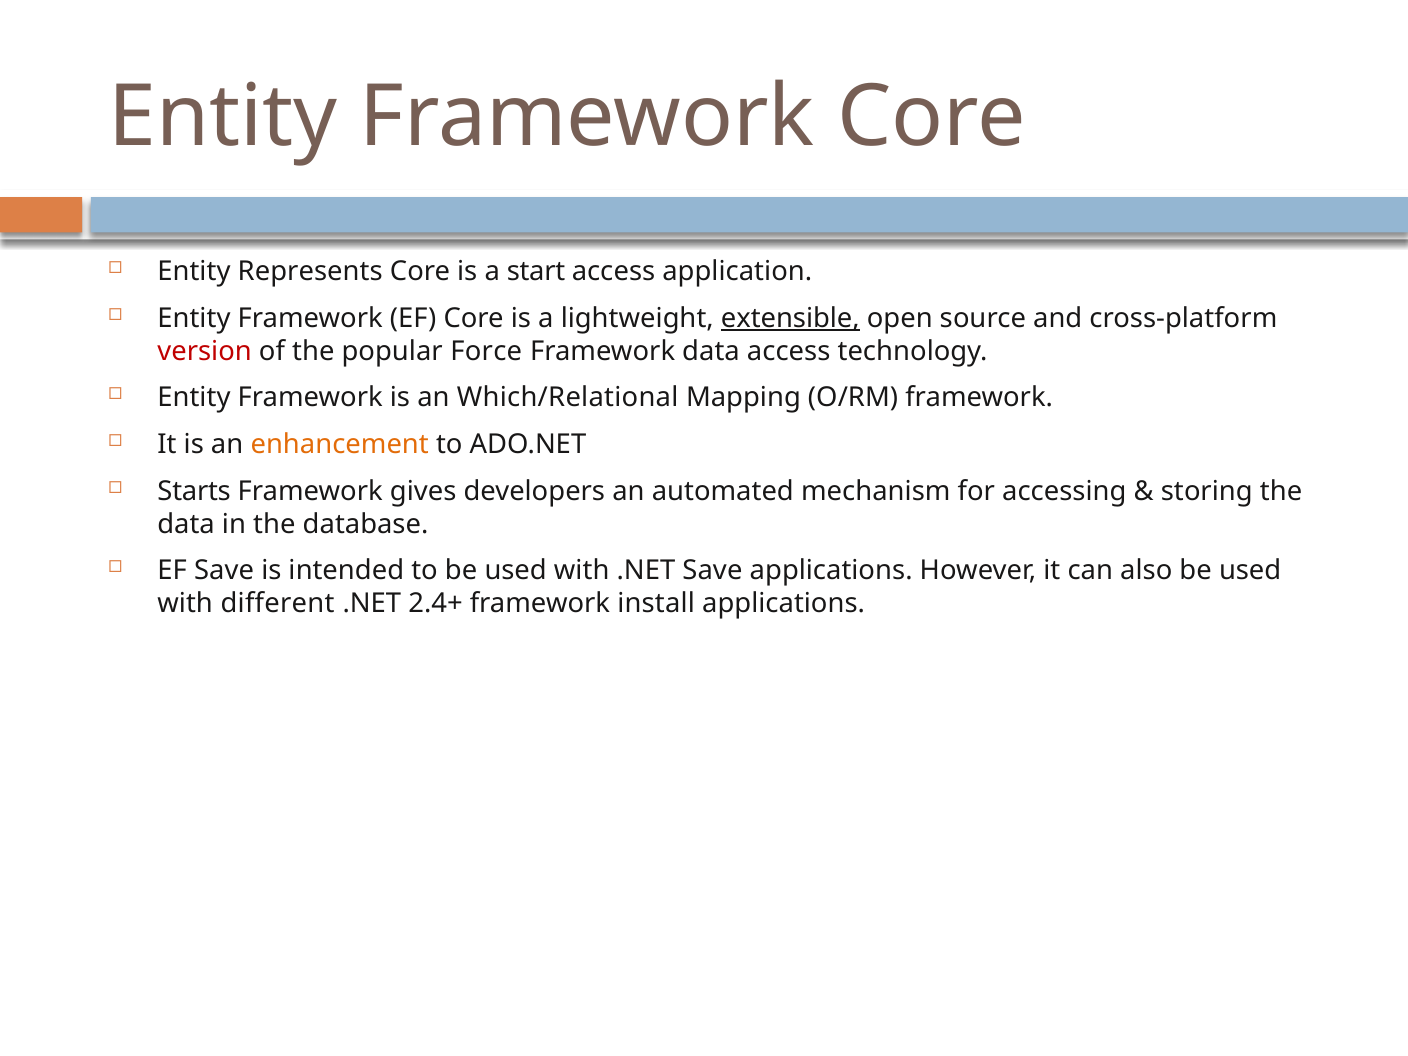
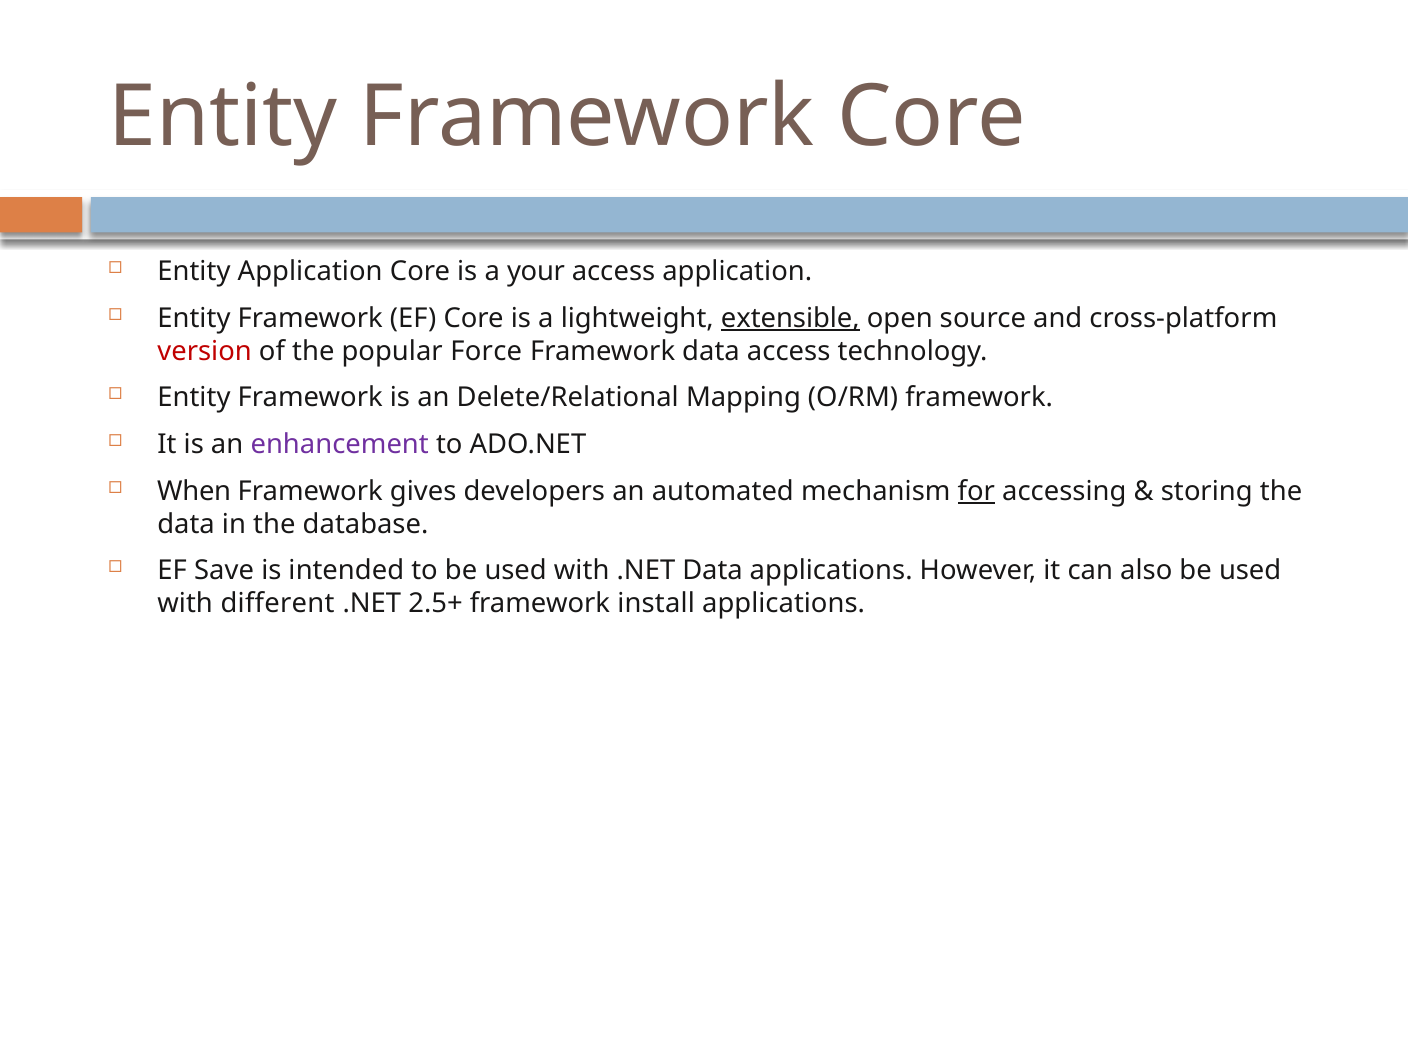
Entity Represents: Represents -> Application (310, 272)
start: start -> your (536, 272)
Which/Relational: Which/Relational -> Delete/Relational (568, 398)
enhancement colour: orange -> purple (340, 445)
Starts: Starts -> When (194, 491)
for underline: none -> present (976, 491)
.NET Save: Save -> Data (713, 571)
2.4+: 2.4+ -> 2.5+ (436, 604)
